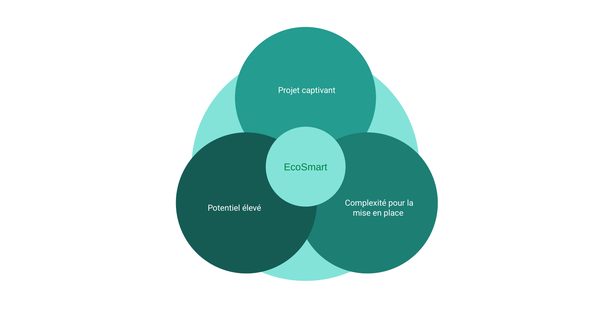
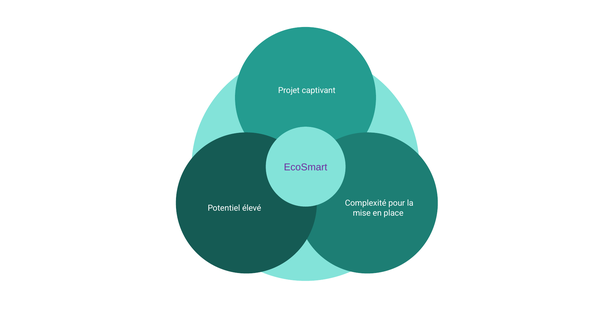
EcoSmart colour: green -> purple (306, 167)
